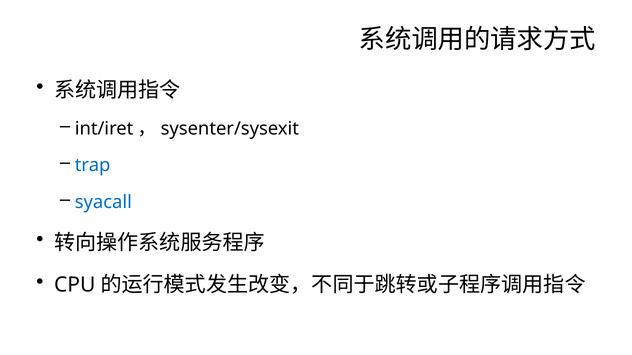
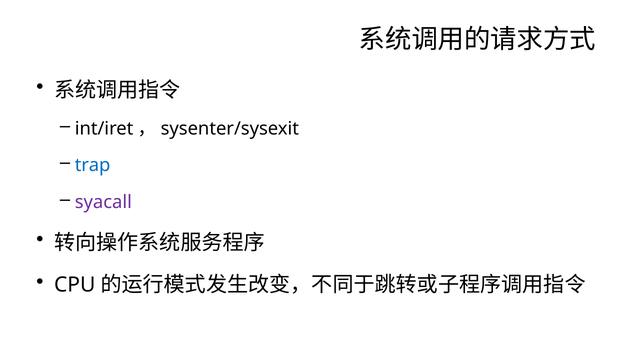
syacall colour: blue -> purple (103, 203)
